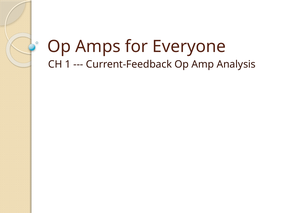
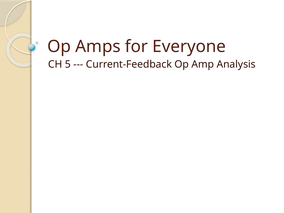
1: 1 -> 5 (68, 64)
